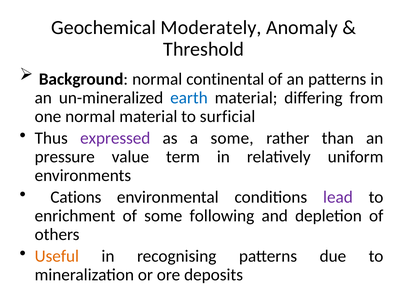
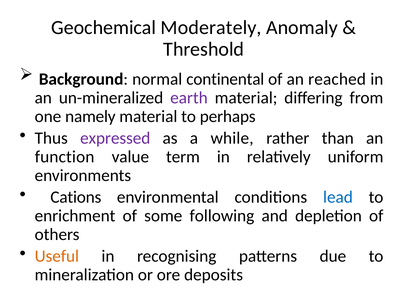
an patterns: patterns -> reached (337, 79)
earth colour: blue -> purple (189, 98)
one normal: normal -> namely (90, 116)
surficial: surficial -> perhaps (228, 116)
a some: some -> while (232, 138)
pressure: pressure -> function (65, 157)
lead colour: purple -> blue (338, 197)
